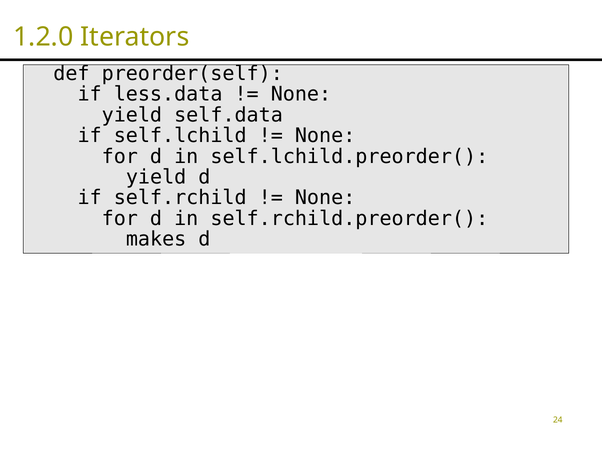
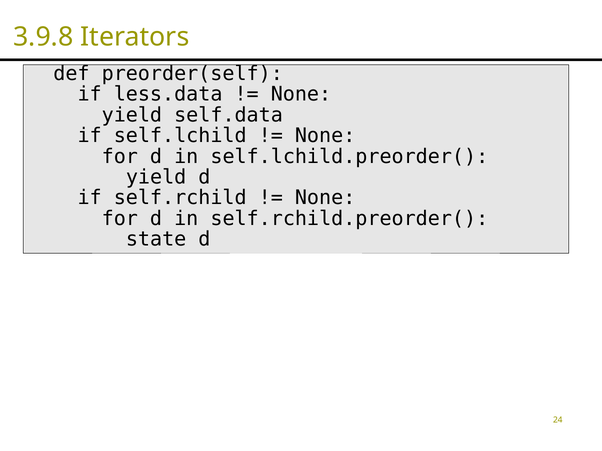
1.2.0: 1.2.0 -> 3.9.8 (43, 37)
makes: makes -> state (156, 240)
